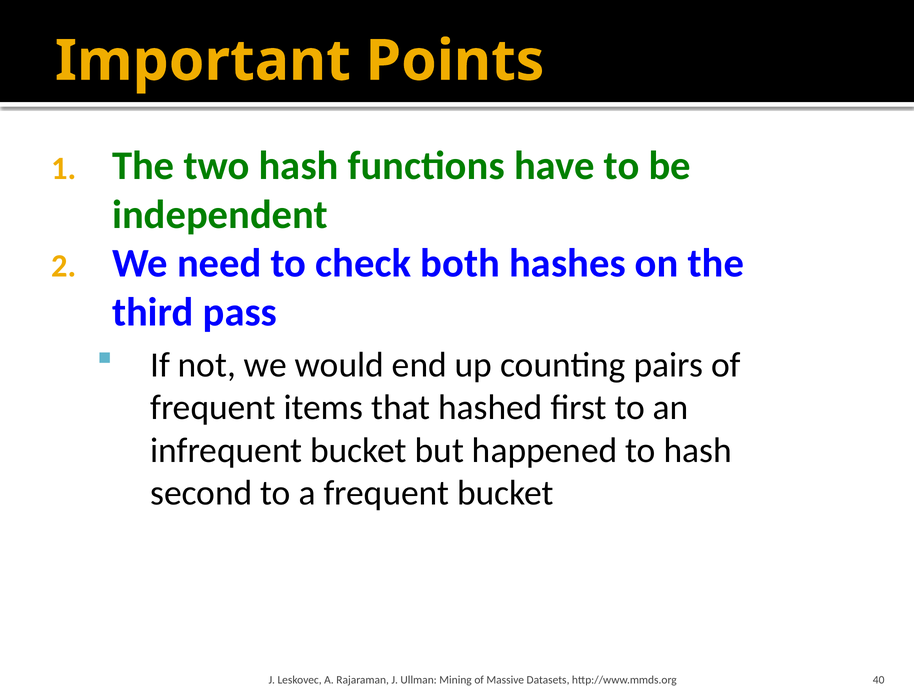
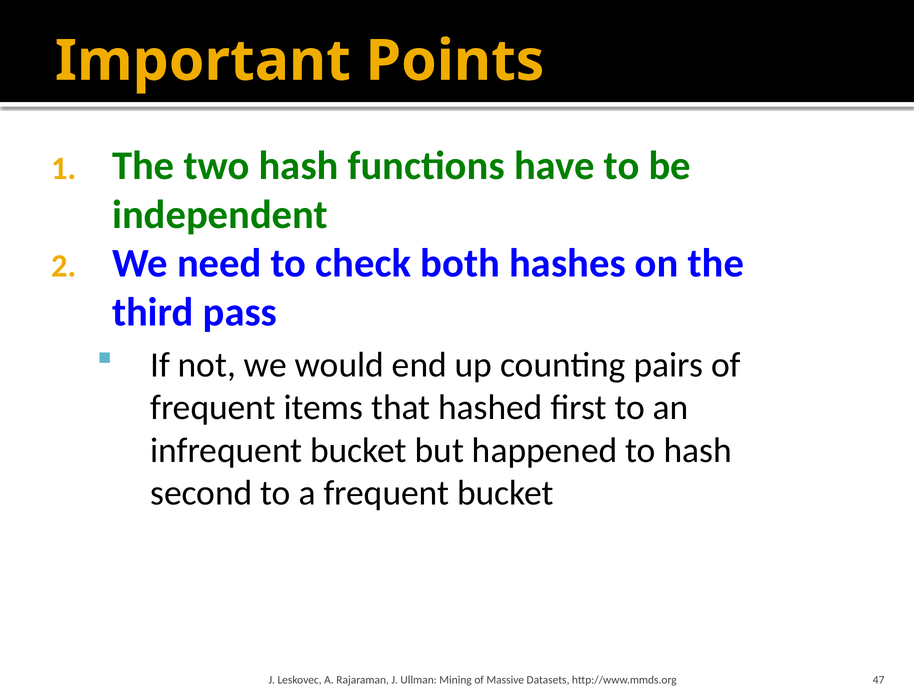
40: 40 -> 47 (879, 679)
